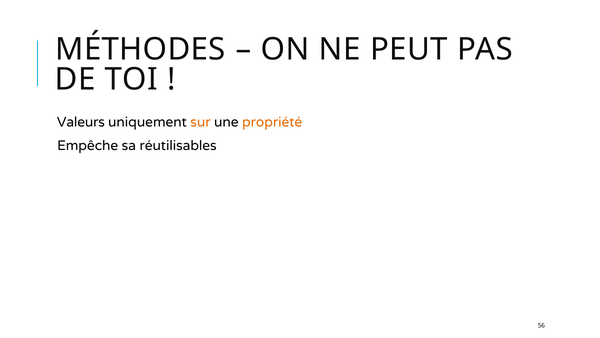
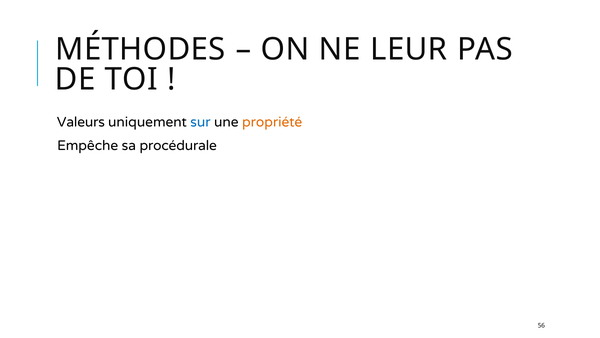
PEUT: PEUT -> LEUR (409, 49)
sur colour: orange -> blue (200, 122)
réutilisables: réutilisables -> procédurale (178, 146)
